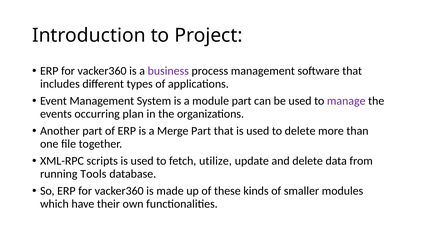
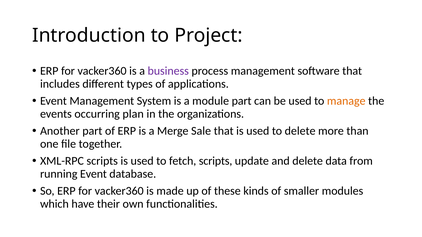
manage colour: purple -> orange (346, 101)
Merge Part: Part -> Sale (201, 131)
fetch utilize: utilize -> scripts (216, 161)
running Tools: Tools -> Event (93, 174)
